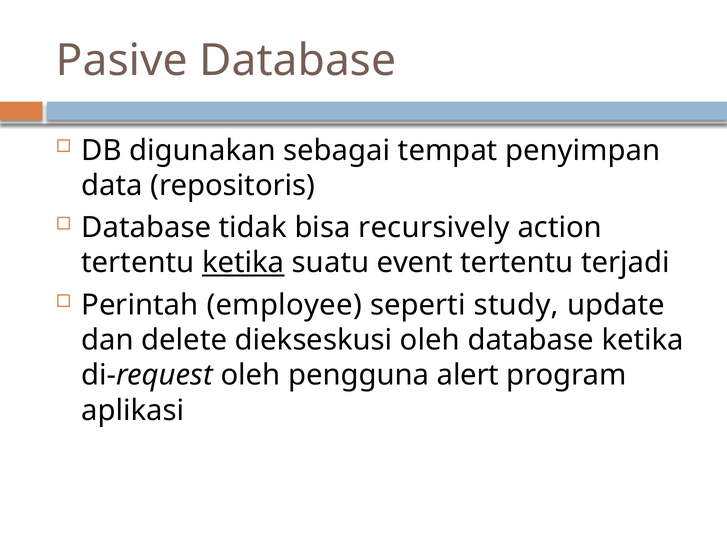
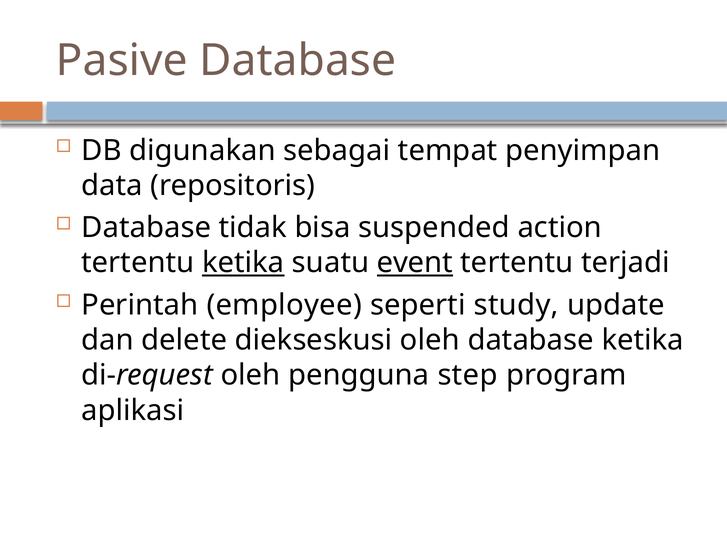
recursively: recursively -> suspended (434, 228)
event underline: none -> present (415, 263)
alert: alert -> step (468, 375)
